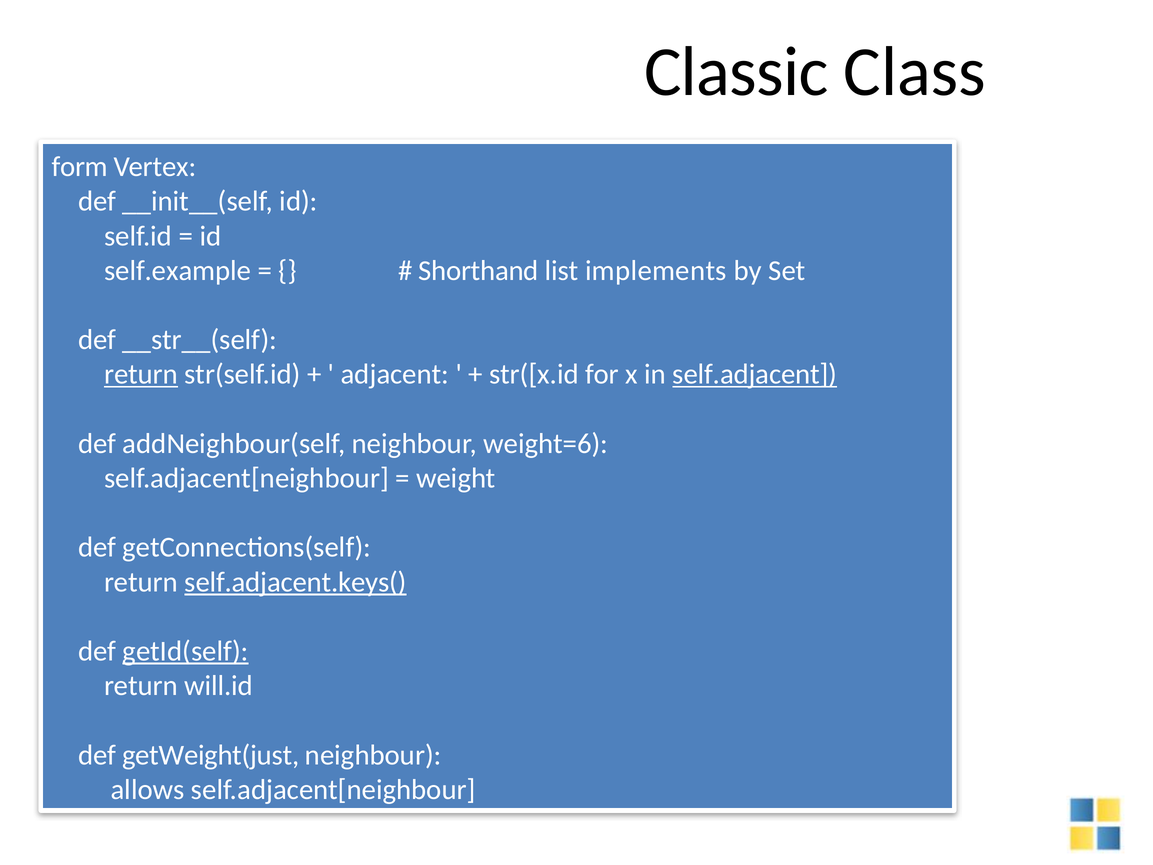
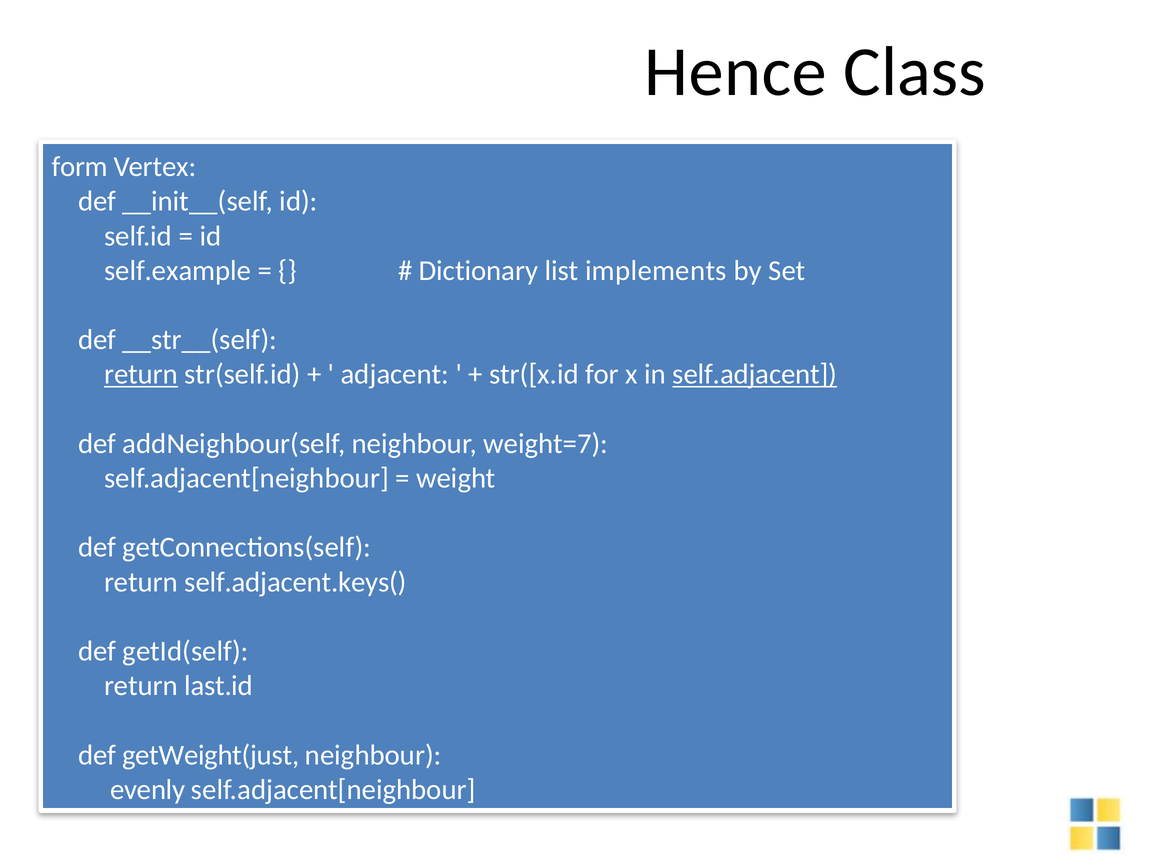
Classic: Classic -> Hence (736, 72)
Shorthand: Shorthand -> Dictionary (478, 271)
weight=6: weight=6 -> weight=7 (546, 443)
self.adjacent.keys( underline: present -> none (296, 582)
getId(self underline: present -> none (186, 651)
will.id: will.id -> last.id (219, 686)
allows: allows -> evenly (148, 789)
